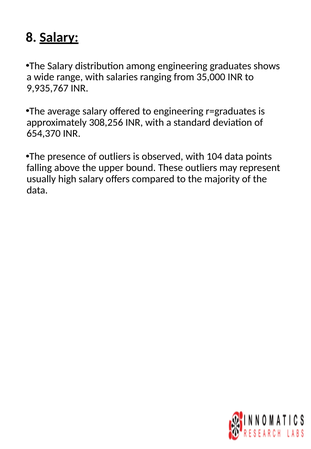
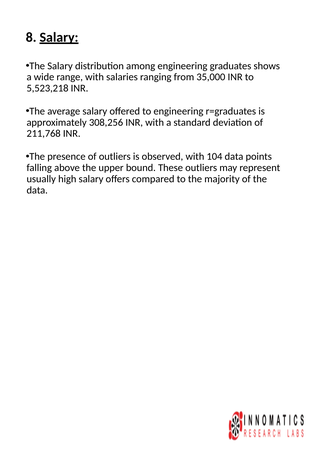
9,935,767: 9,935,767 -> 5,523,218 (48, 88)
654,370: 654,370 -> 211,768 (44, 134)
